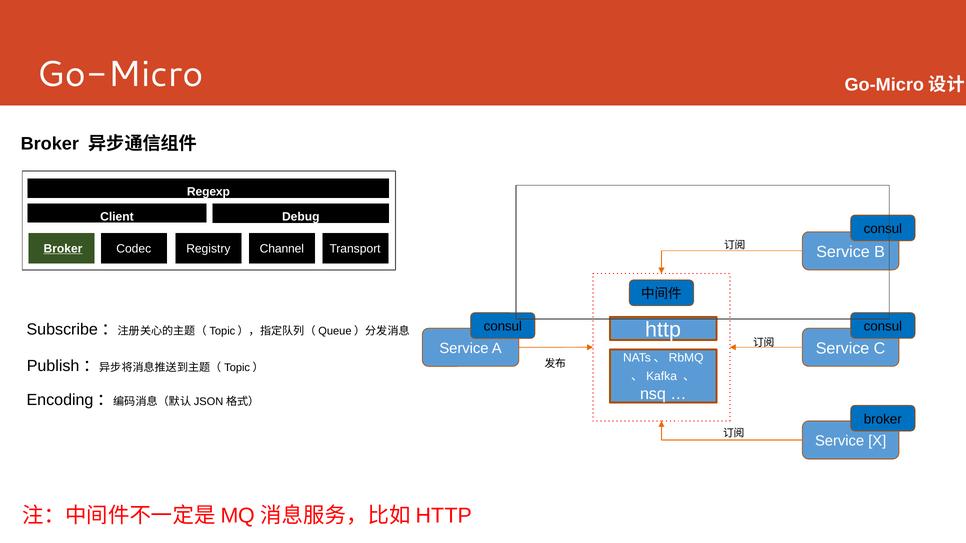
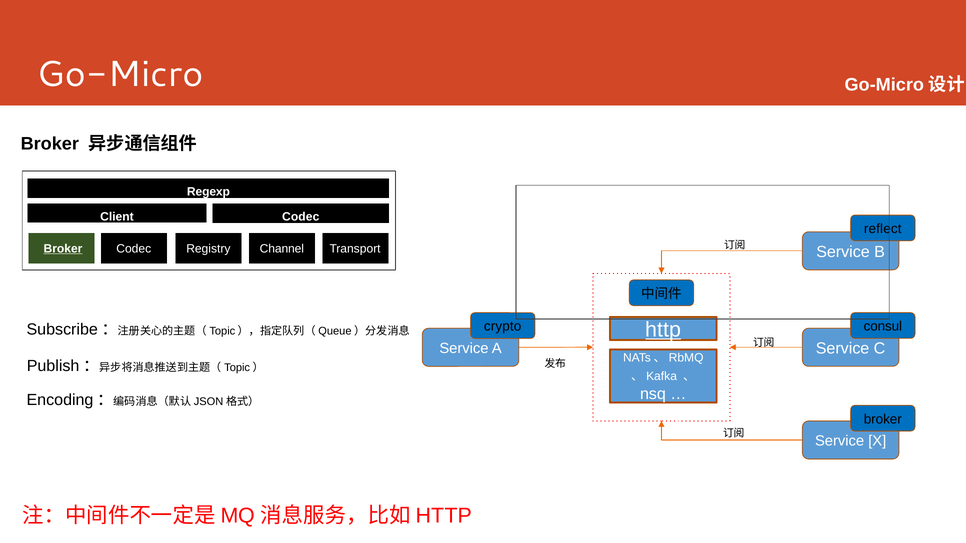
Client Debug: Debug -> Codec (301, 217)
consul: consul -> reflect (883, 229)
http underline: none -> present (663, 330)
consul: consul -> crypto (503, 327)
